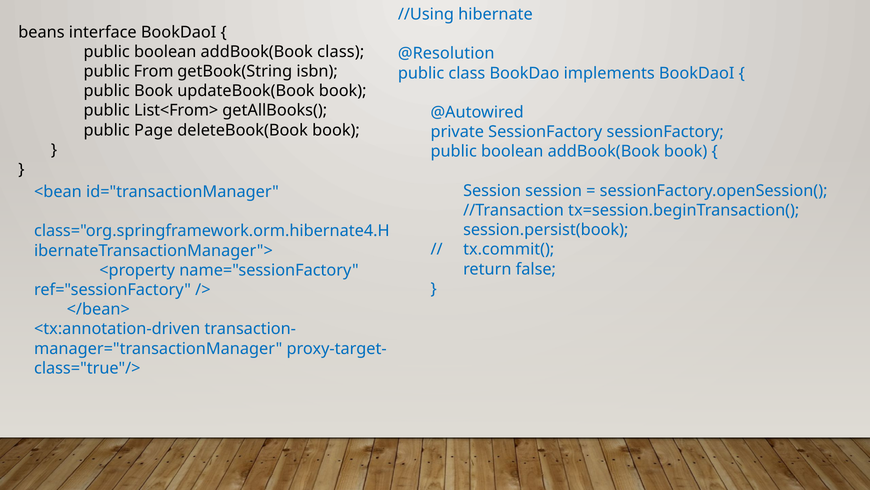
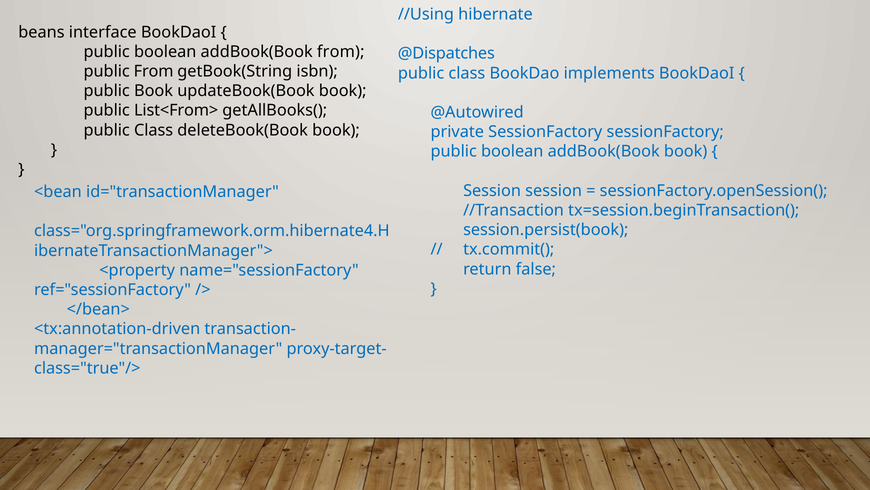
addBook(Book class: class -> from (341, 52)
@Resolution: @Resolution -> @Dispatches (446, 53)
Page: Page -> Class (154, 130)
